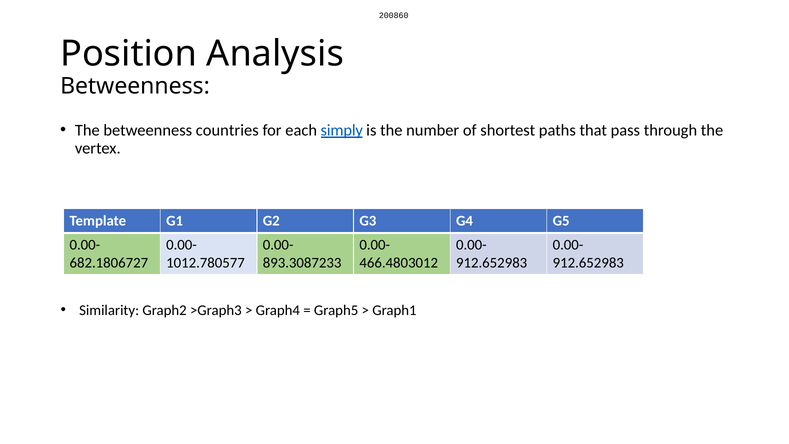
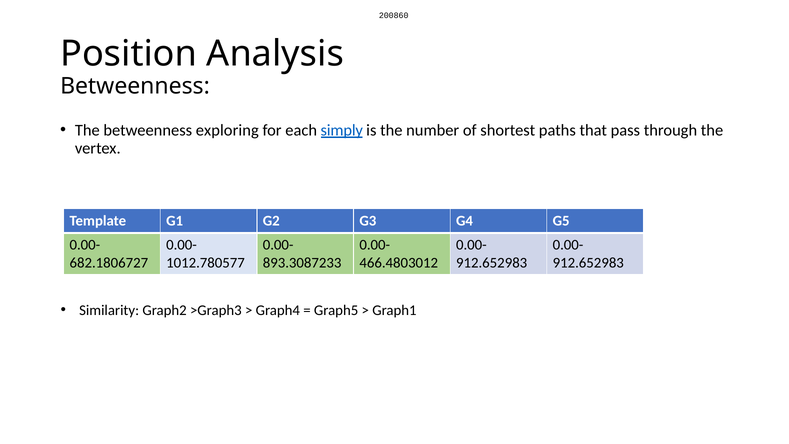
countries: countries -> exploring (227, 130)
